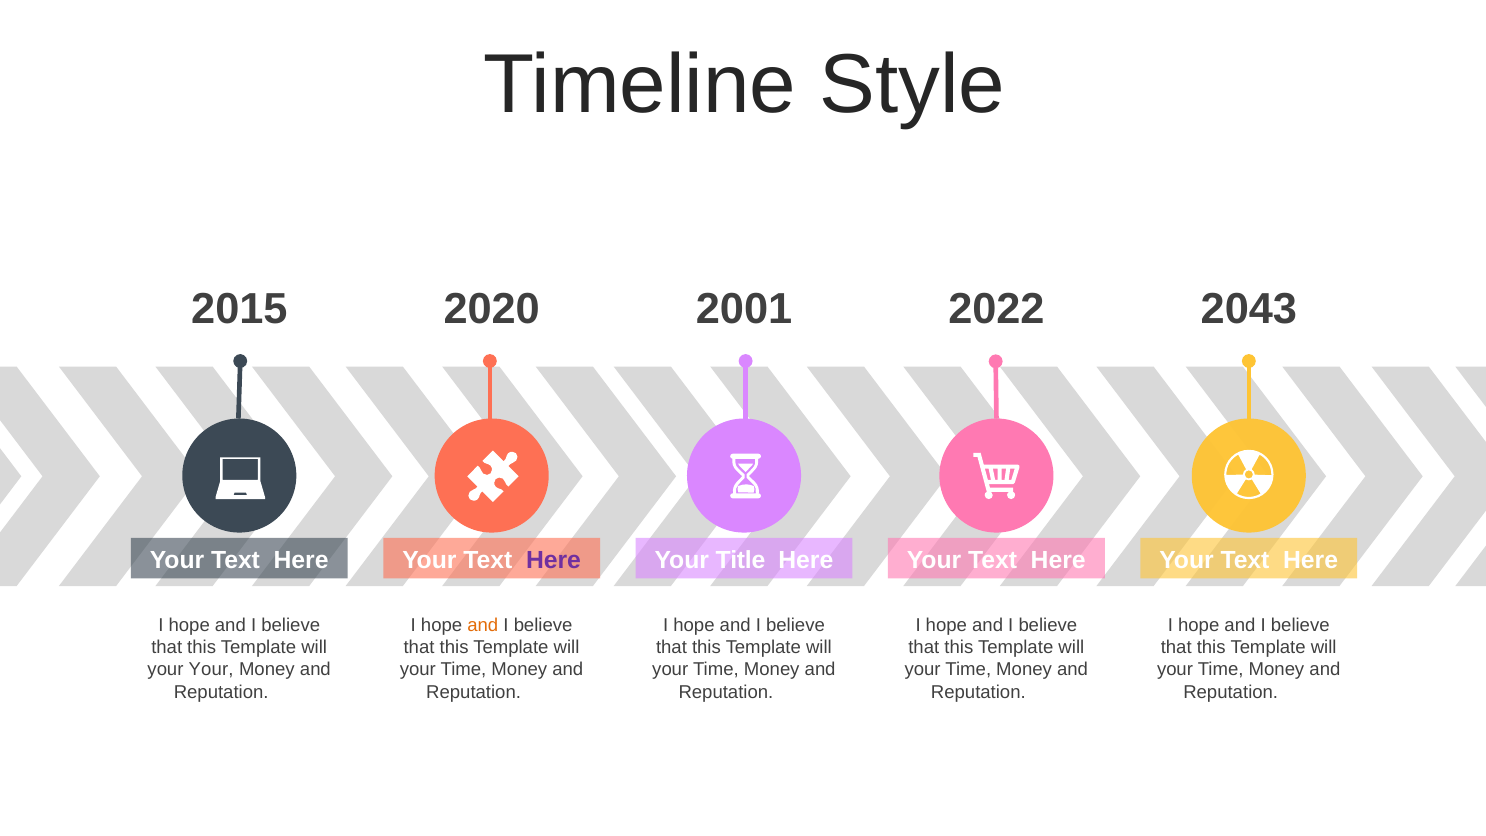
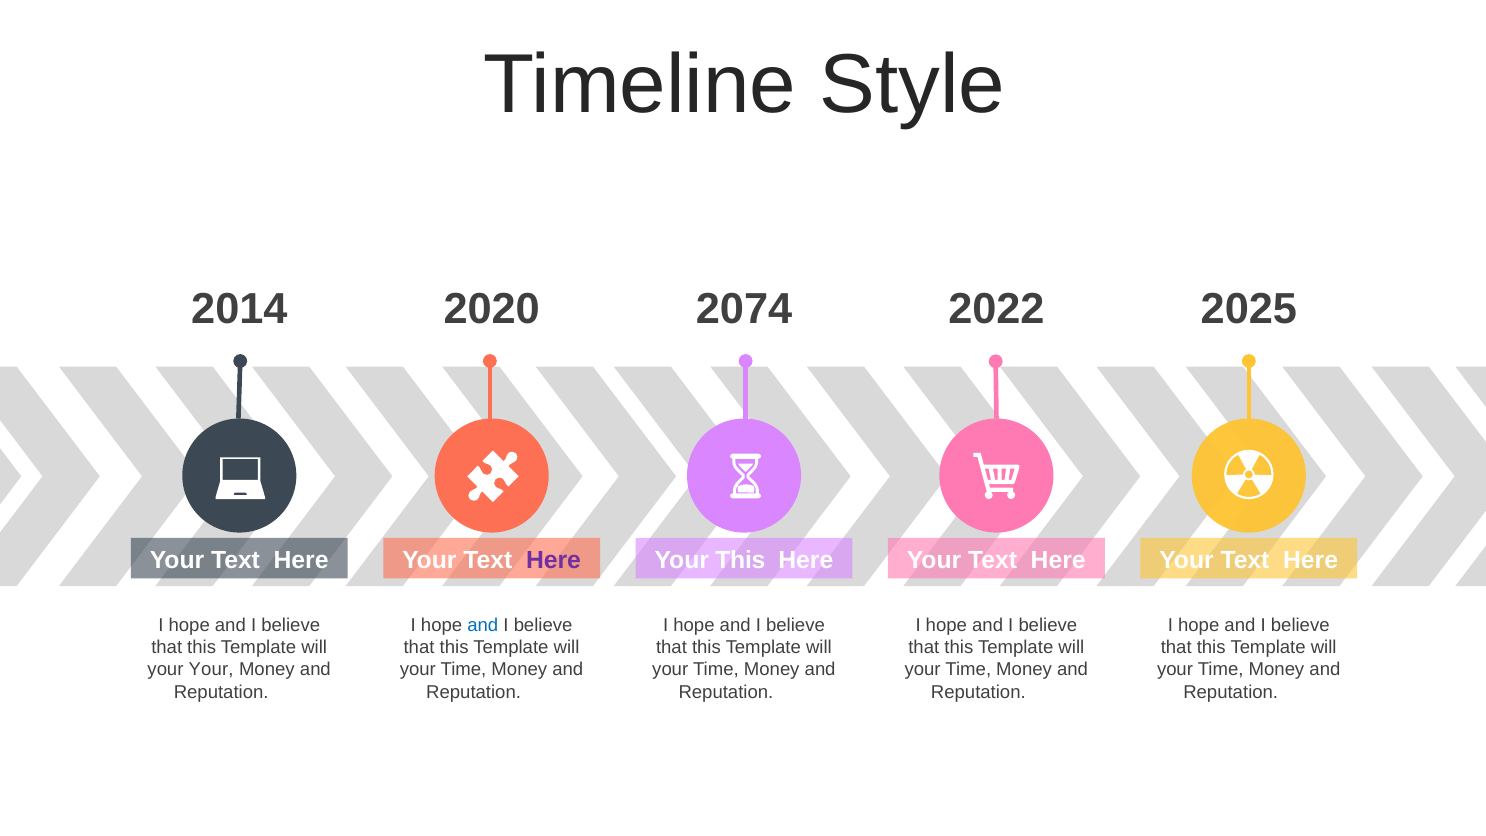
2015: 2015 -> 2014 (239, 309)
2001: 2001 -> 2074 (744, 309)
2043: 2043 -> 2025 (1249, 309)
Your Title: Title -> This (740, 560)
and colour: orange -> blue (483, 625)
